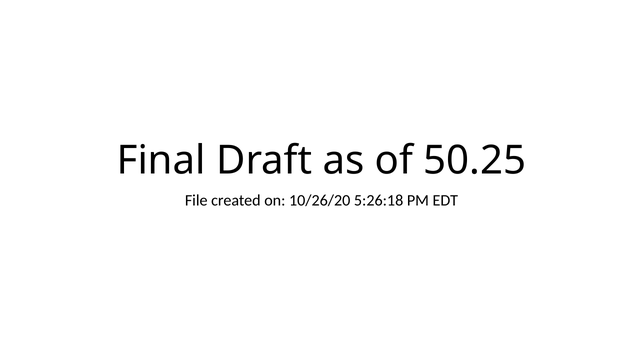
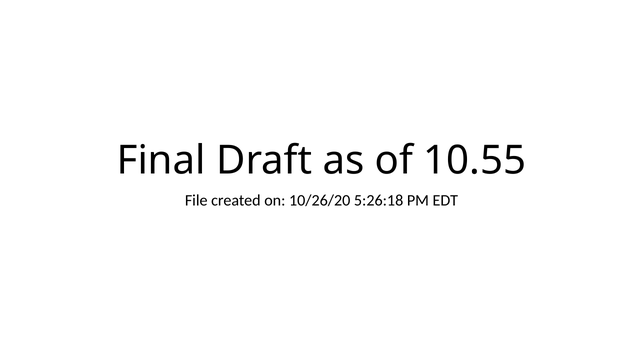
50.25: 50.25 -> 10.55 (475, 161)
